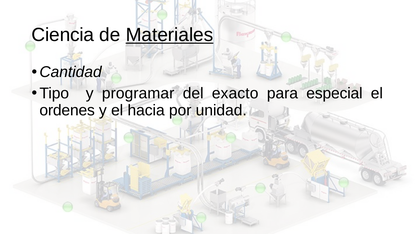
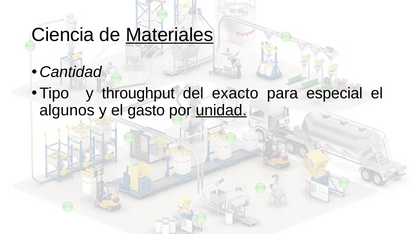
programar: programar -> throughput (138, 93)
ordenes: ordenes -> algunos (67, 110)
hacia: hacia -> gasto (146, 110)
unidad underline: none -> present (221, 110)
